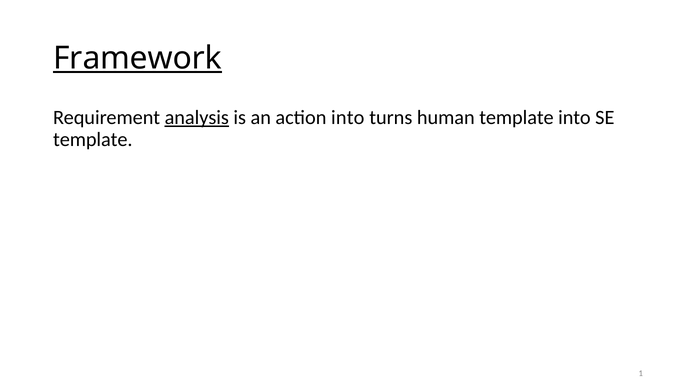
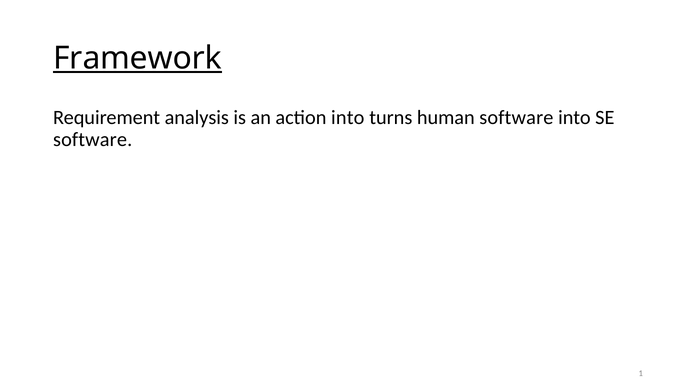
analysis underline: present -> none (197, 118)
human template: template -> software (516, 118)
template: template -> software (93, 140)
